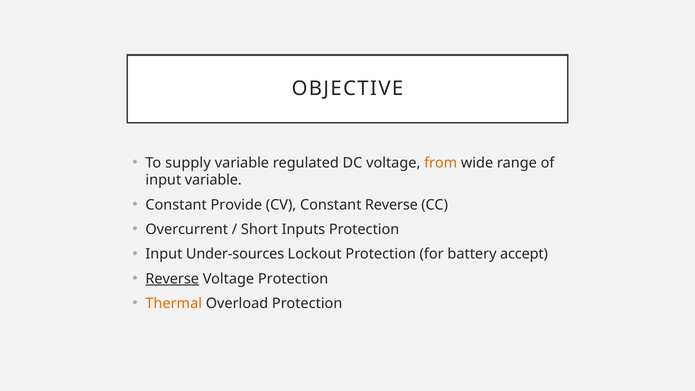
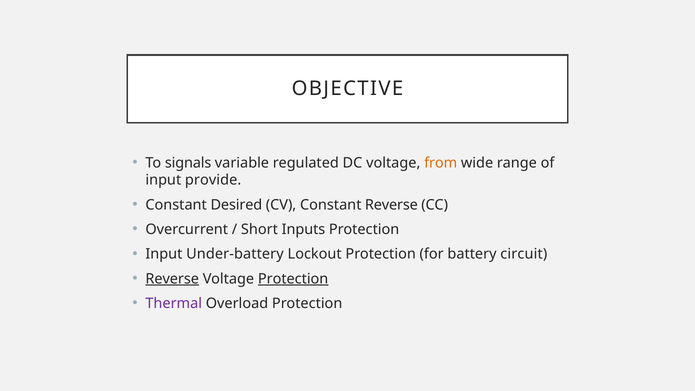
supply: supply -> signals (188, 163)
input variable: variable -> provide (213, 180)
Provide: Provide -> Desired (236, 205)
Under-sources: Under-sources -> Under-battery (235, 254)
accept: accept -> circuit (524, 254)
Protection underline: none -> present (293, 279)
Thermal colour: orange -> purple (174, 303)
